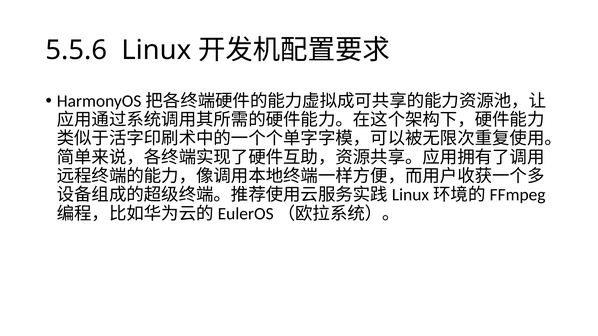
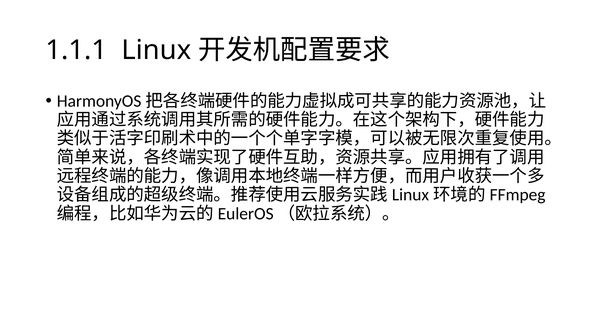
5.5.6: 5.5.6 -> 1.1.1 (76, 50)
